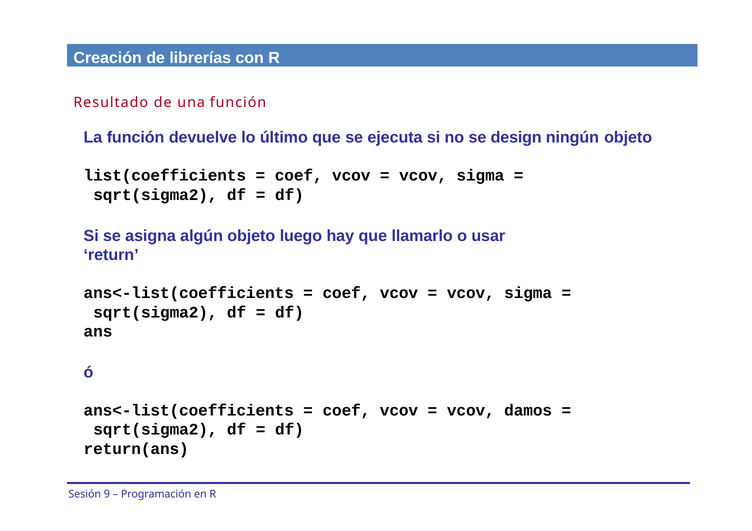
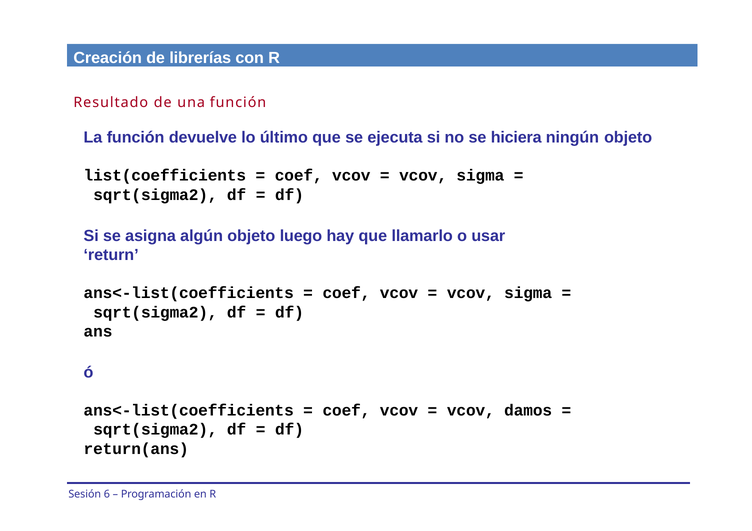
design: design -> hiciera (516, 138)
9: 9 -> 6 (107, 495)
